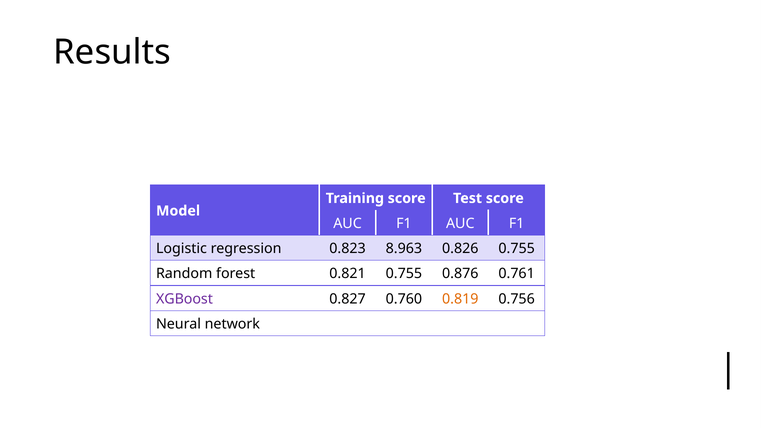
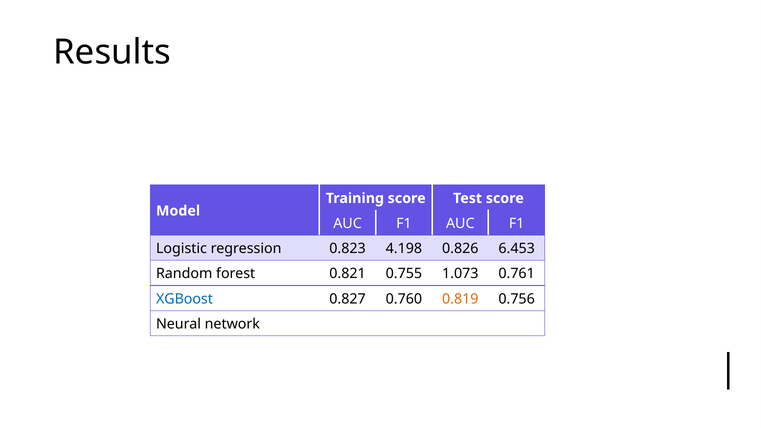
8.963: 8.963 -> 4.198 (404, 249)
0.826 0.755: 0.755 -> 6.453 (517, 249)
0.876: 0.876 -> 1.073 (460, 274)
XGBoost colour: purple -> blue (184, 299)
